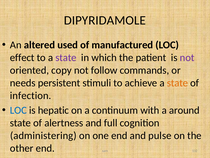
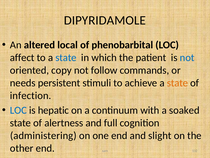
used: used -> local (68, 45)
manufactured: manufactured -> phenobarbital (122, 45)
effect: effect -> affect (22, 57)
state colour: purple -> blue (66, 57)
not colour: purple -> blue (187, 57)
around: around -> soaked (184, 110)
pulse: pulse -> slight (160, 135)
